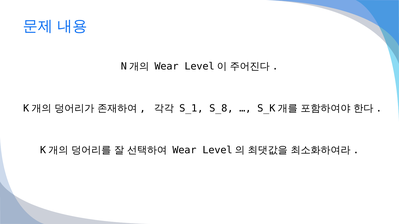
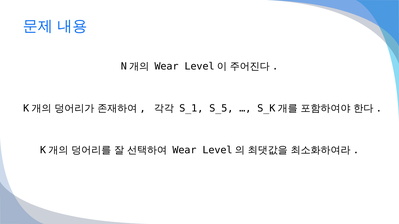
S_8: S_8 -> S_5 (221, 108)
